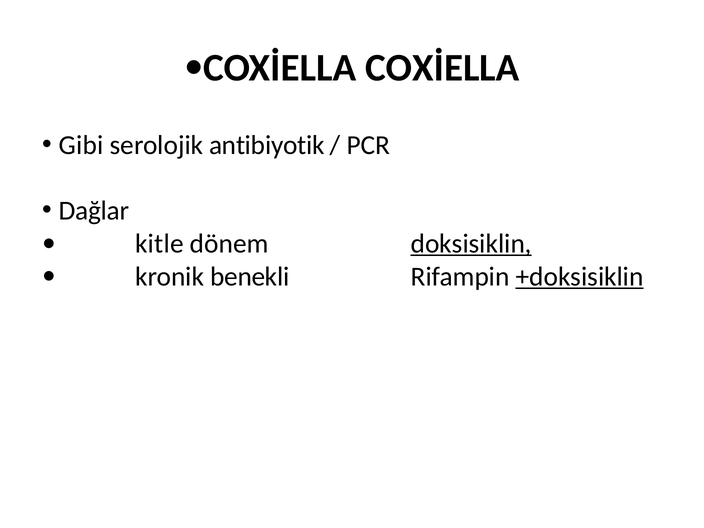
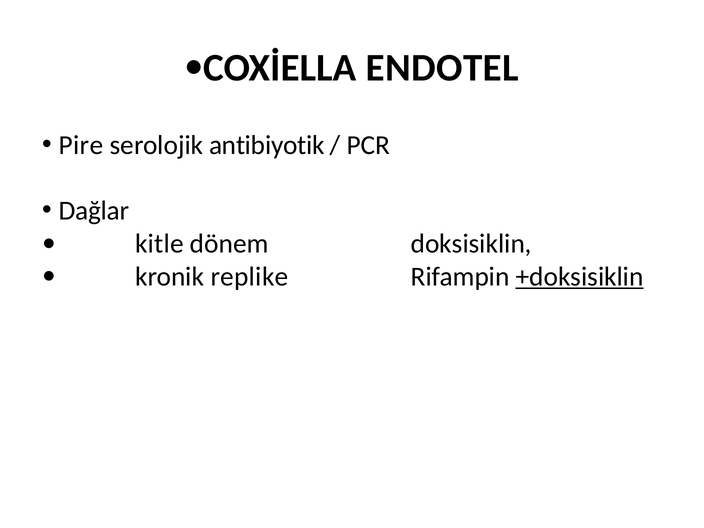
COXİELLA COXİELLA: COXİELLA -> ENDOTEL (442, 68)
Gibi: Gibi -> Pire (81, 145)
doksisiklin underline: present -> none (471, 244)
benekli: benekli -> replike (249, 276)
